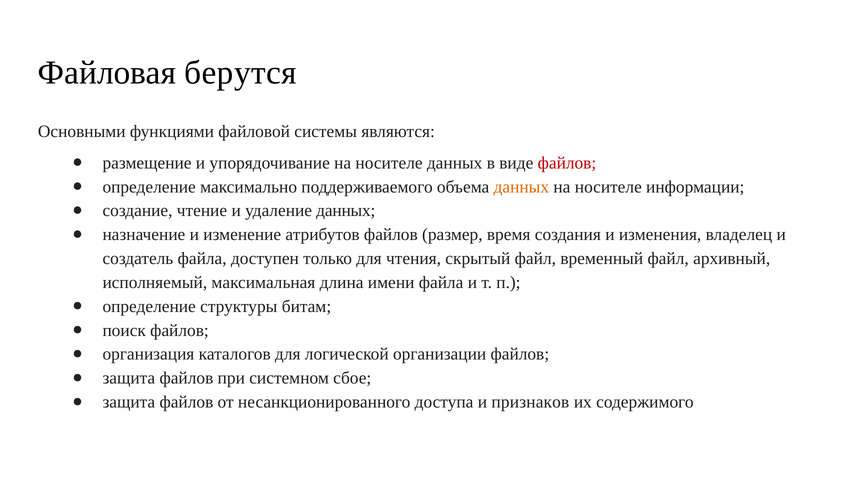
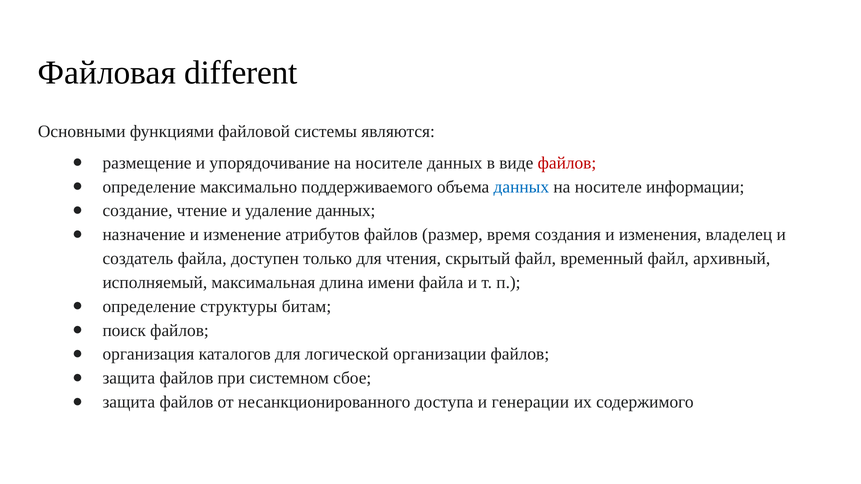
берутся: берутся -> different (241, 73)
данных colour: orange -> blue (521, 187)
признаков: признаков -> генерации (530, 402)
